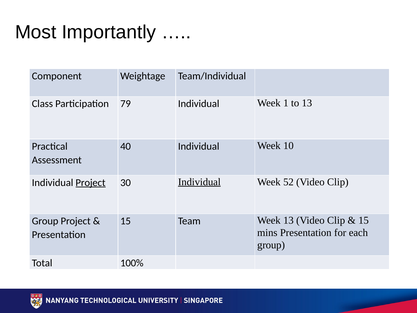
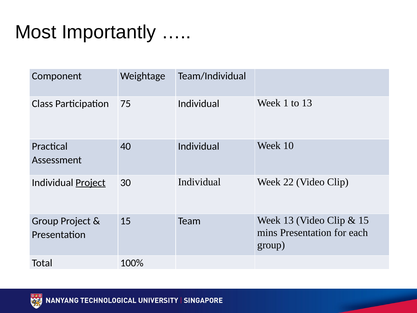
79: 79 -> 75 (126, 104)
Individual underline: present -> none (199, 182)
52: 52 -> 22 (288, 182)
